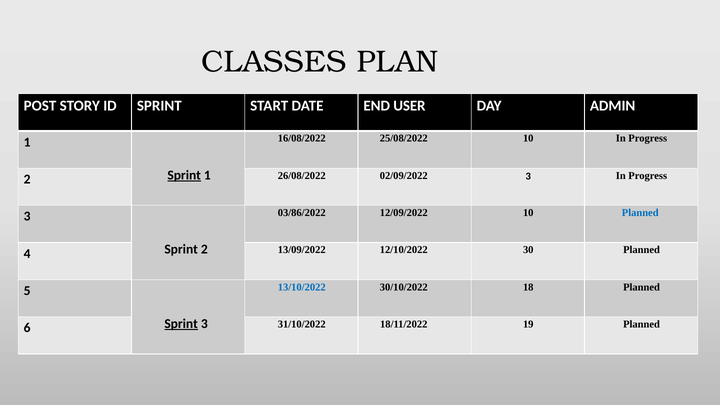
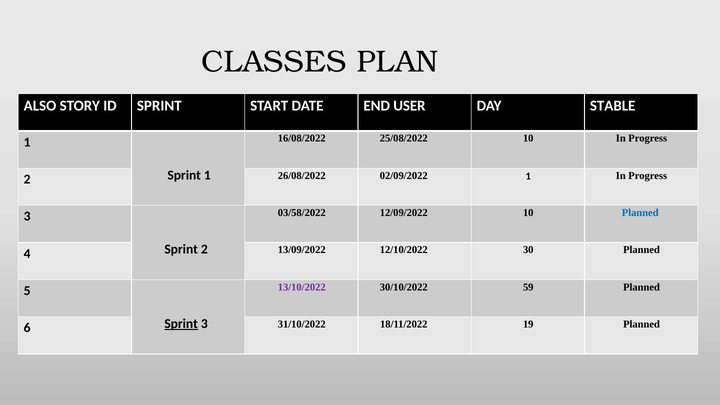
POST: POST -> ALSO (40, 106)
ADMIN: ADMIN -> STABLE (613, 106)
Sprint underline: present -> none (184, 175)
02/09/2022 3: 3 -> 1 (528, 176)
03/86/2022: 03/86/2022 -> 03/58/2022 (302, 213)
13/10/2022 colour: blue -> purple (302, 287)
18: 18 -> 59 (528, 287)
